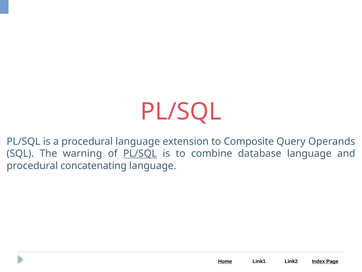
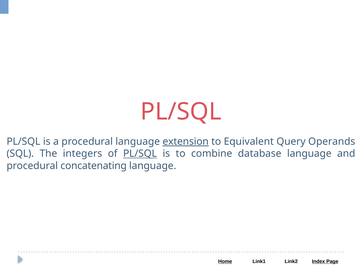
extension underline: none -> present (186, 141)
Composite: Composite -> Equivalent (249, 141)
warning: warning -> integers (83, 153)
